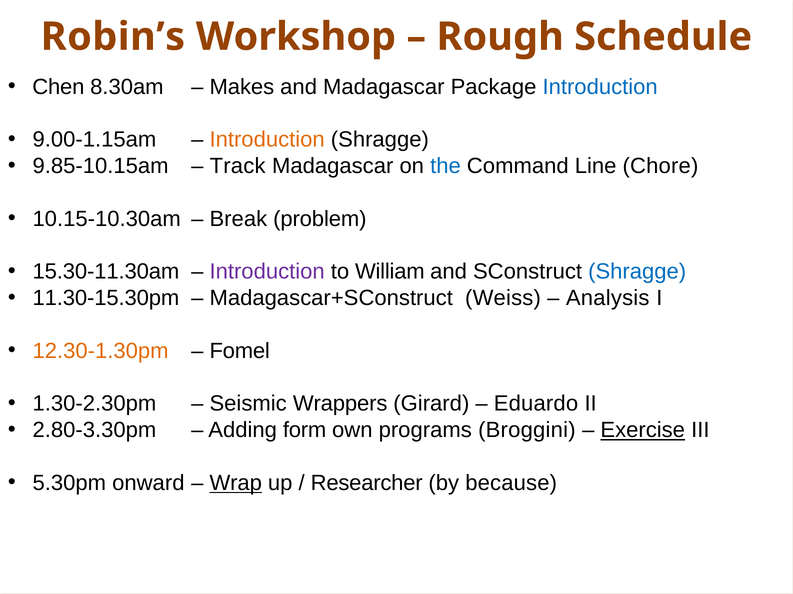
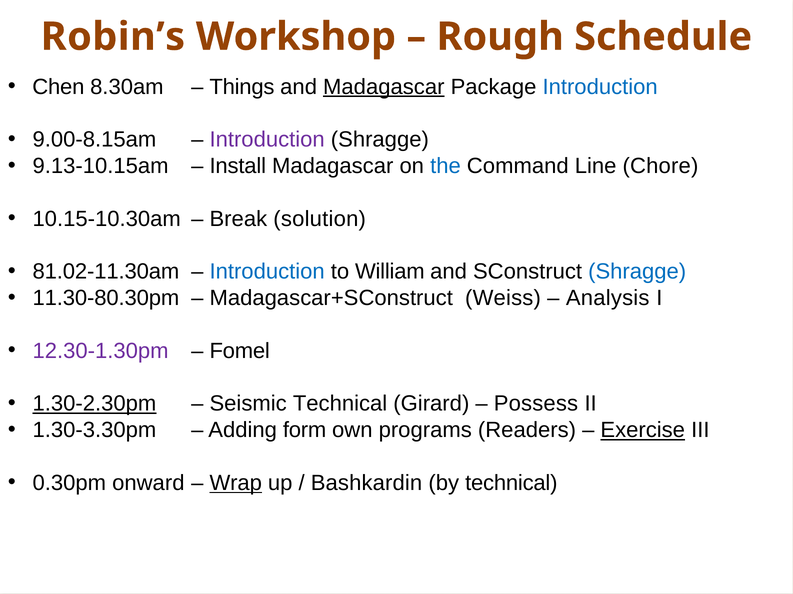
Makes: Makes -> Things (242, 87)
Madagascar underline: none -> present (384, 87)
9.00-1.15am: 9.00-1.15am -> 9.00-8.15am (94, 140)
Introduction colour: orange -> purple (267, 140)
9.85-10.15am: 9.85-10.15am -> 9.13-10.15am (101, 166)
Track: Track -> Install (238, 166)
problem: problem -> solution (320, 219)
15.30-11.30am: 15.30-11.30am -> 81.02-11.30am (106, 272)
Introduction colour: purple -> blue (267, 272)
11.30-15.30pm: 11.30-15.30pm -> 11.30-80.30pm (106, 298)
12.30-1.30pm colour: orange -> purple (101, 351)
1.30-2.30pm underline: none -> present (94, 404)
Seismic Wrappers: Wrappers -> Technical (340, 404)
Eduardo: Eduardo -> Possess (536, 404)
2.80-3.30pm: 2.80-3.30pm -> 1.30-3.30pm (94, 431)
Broggini: Broggini -> Readers (527, 431)
5.30pm: 5.30pm -> 0.30pm (69, 484)
Researcher: Researcher -> Bashkardin (367, 484)
by because: because -> technical (511, 484)
